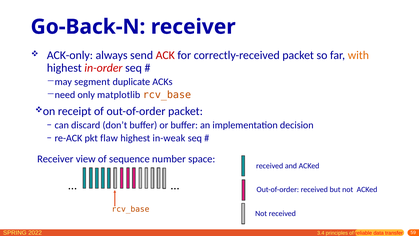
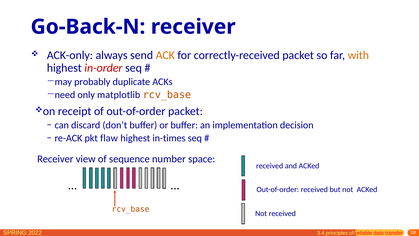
ACK colour: red -> orange (165, 55)
segment: segment -> probably (92, 82)
in-weak: in-weak -> in-times (169, 138)
